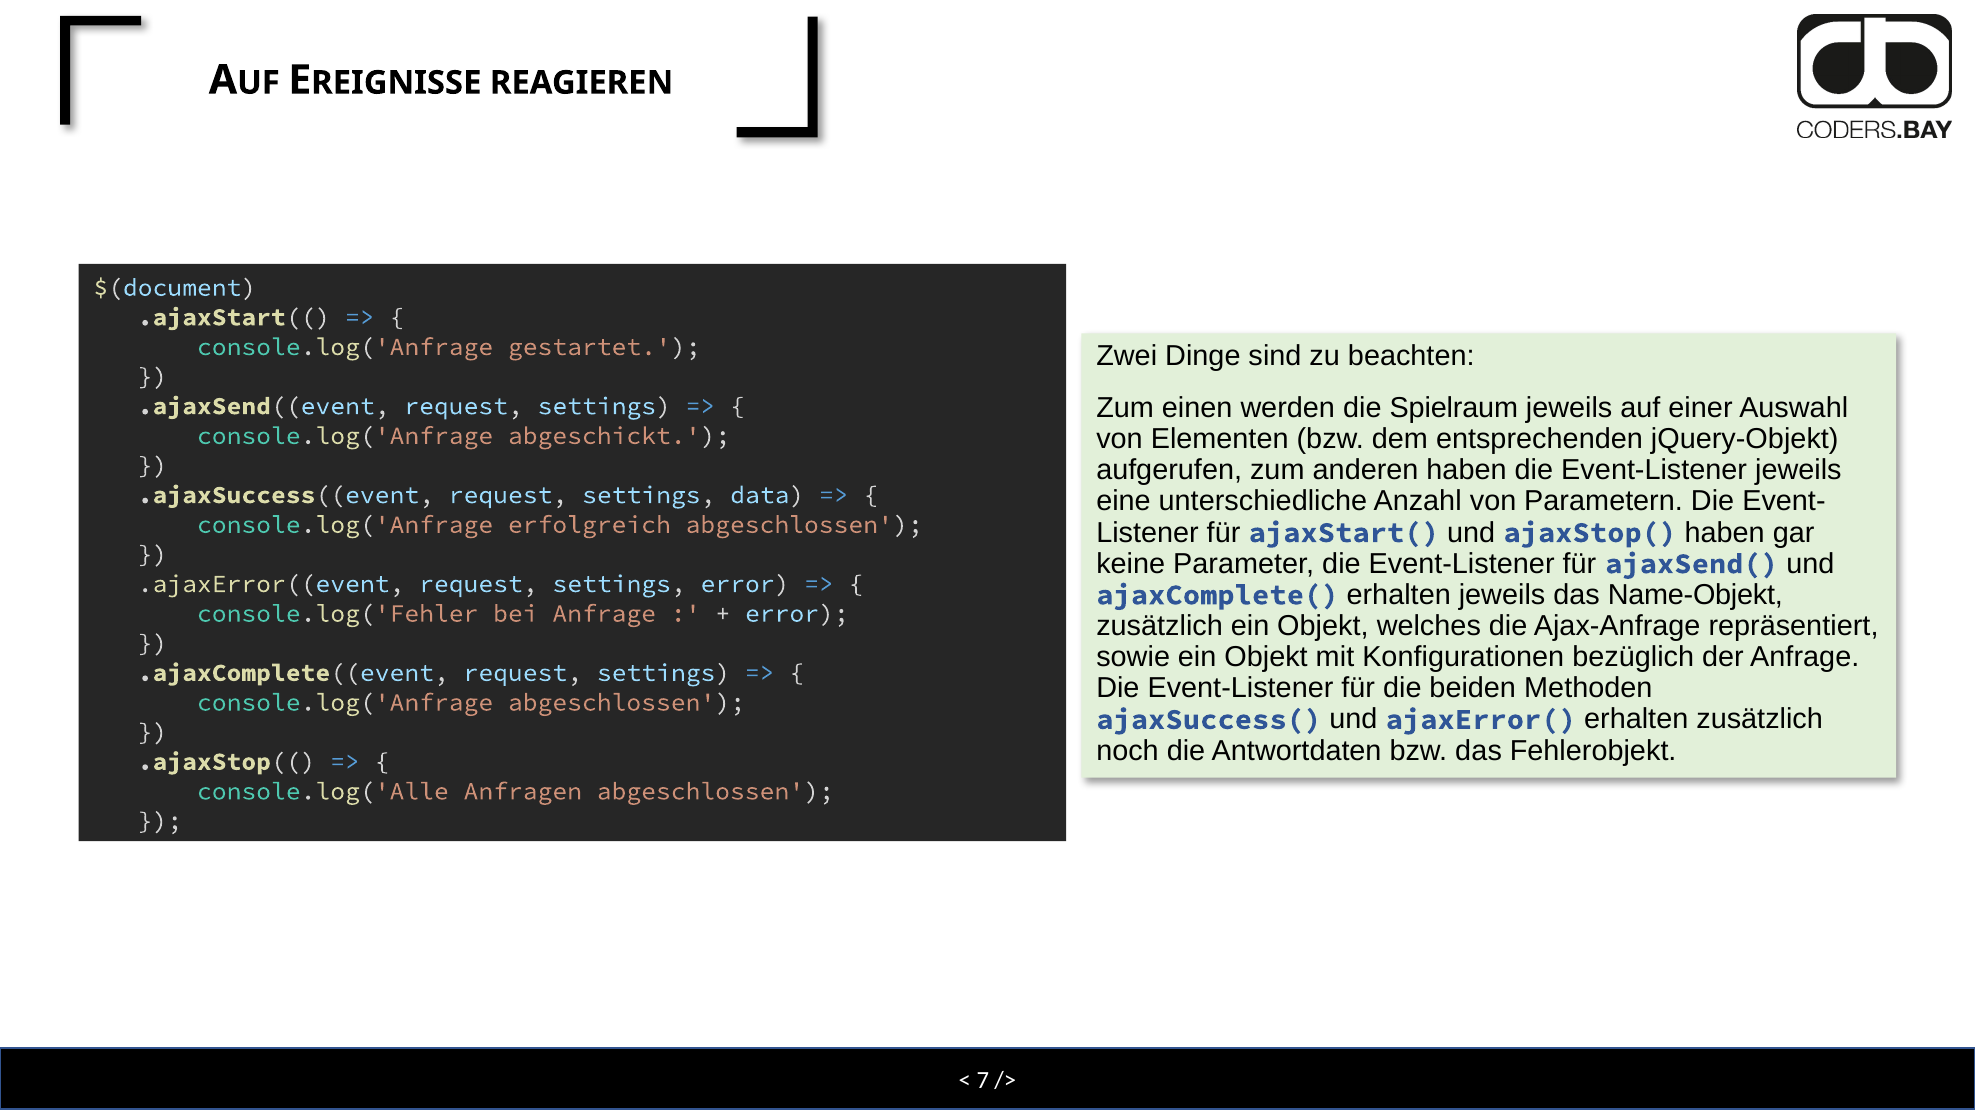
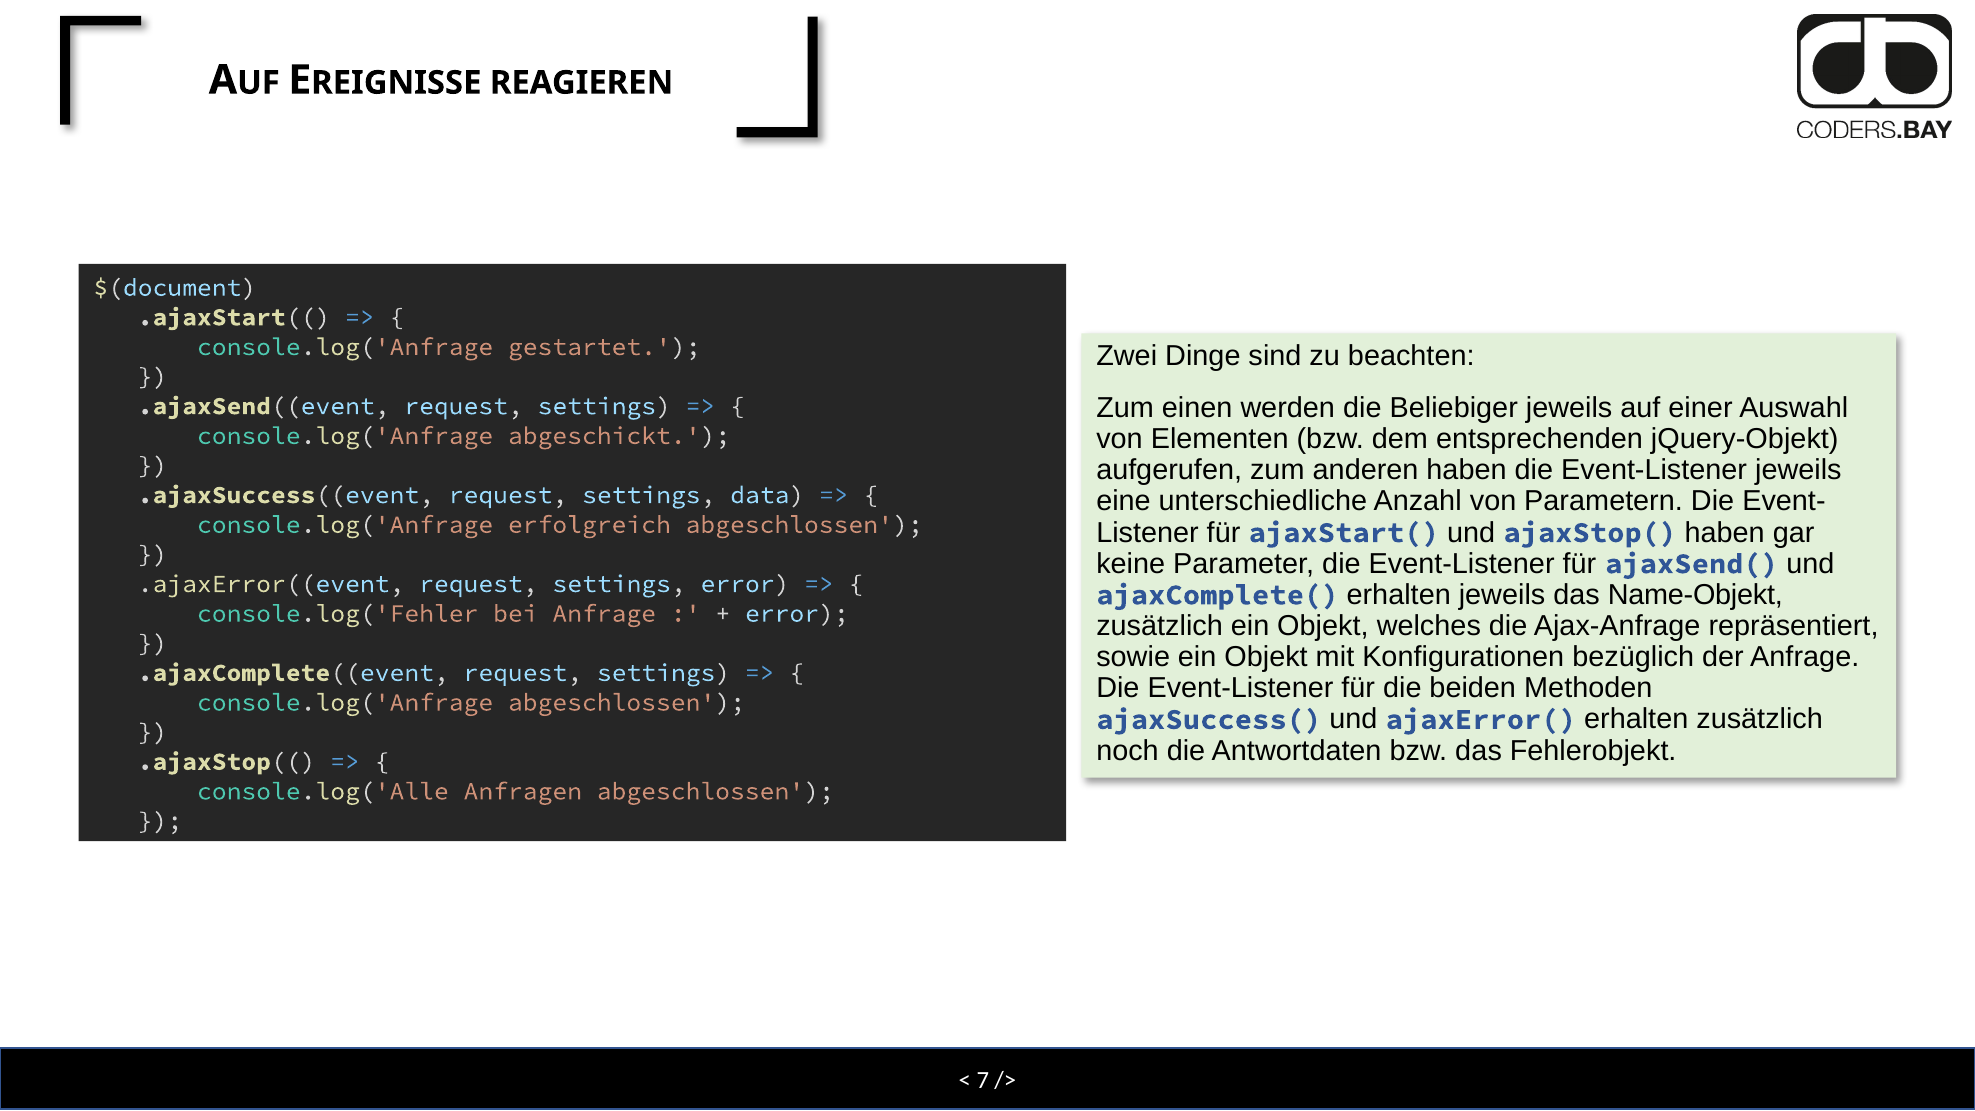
Spielraum: Spielraum -> Beliebiger (1454, 408)
